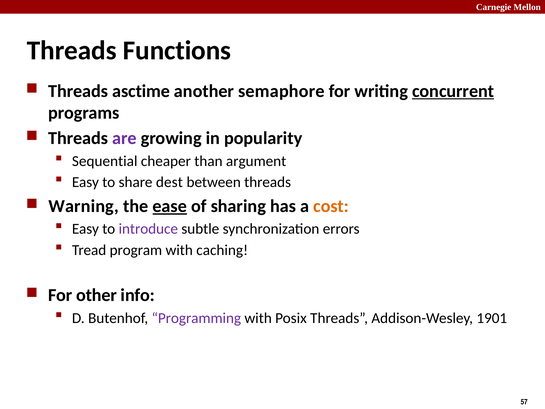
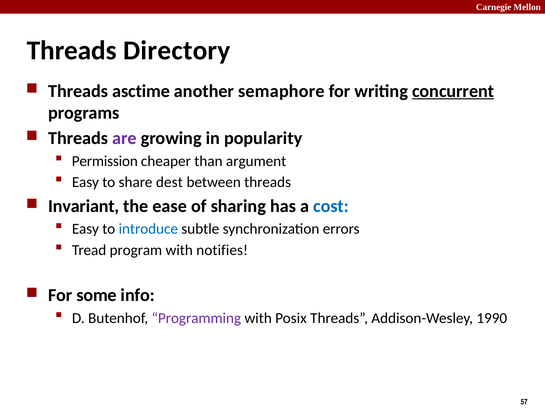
Functions: Functions -> Directory (177, 51)
Sequential: Sequential -> Permission (105, 161)
Warning: Warning -> Invariant (84, 206)
ease underline: present -> none (170, 206)
cost colour: orange -> blue (331, 206)
introduce colour: purple -> blue (148, 229)
caching: caching -> notifies (222, 250)
other: other -> some (97, 295)
1901: 1901 -> 1990 (492, 318)
